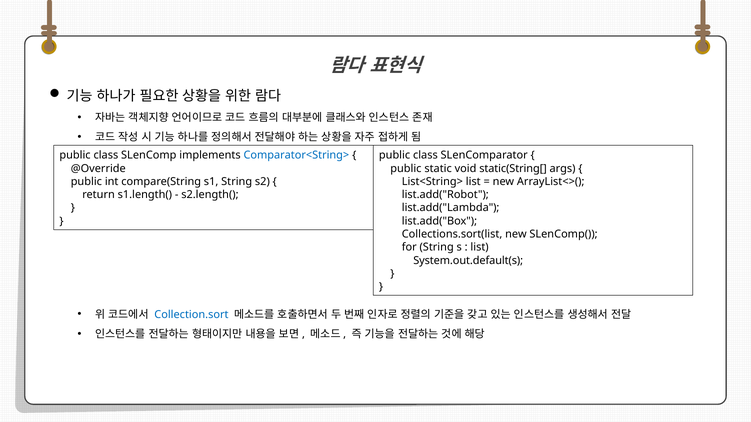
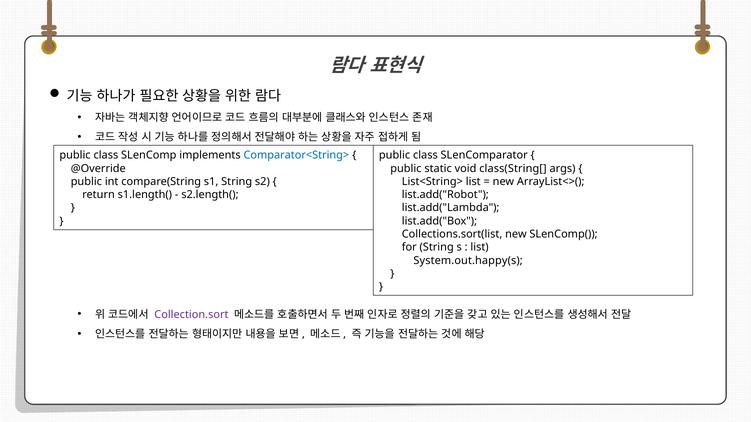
static(String[: static(String[ -> class(String[ (513, 169)
System.out.default(s: System.out.default(s -> System.out.happy(s (468, 261)
Collection.sort colour: blue -> purple (191, 315)
